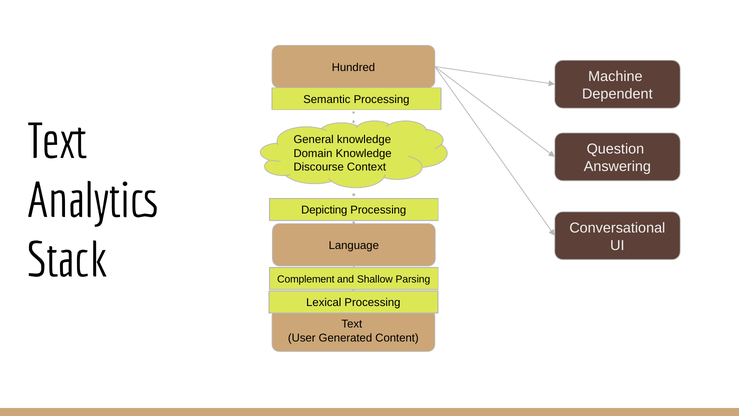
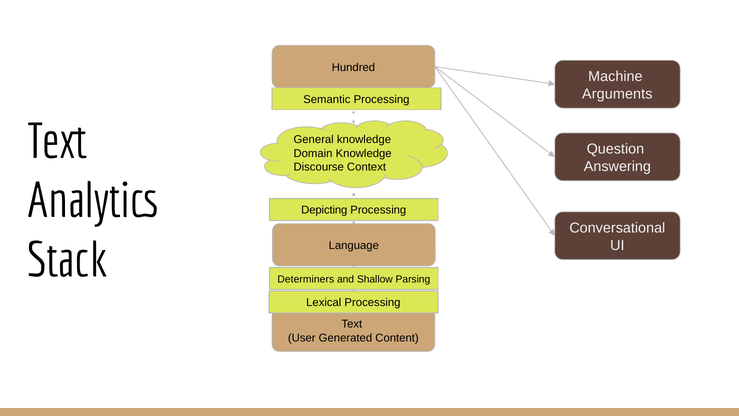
Dependent: Dependent -> Arguments (617, 94)
Complement: Complement -> Determiners (306, 279)
